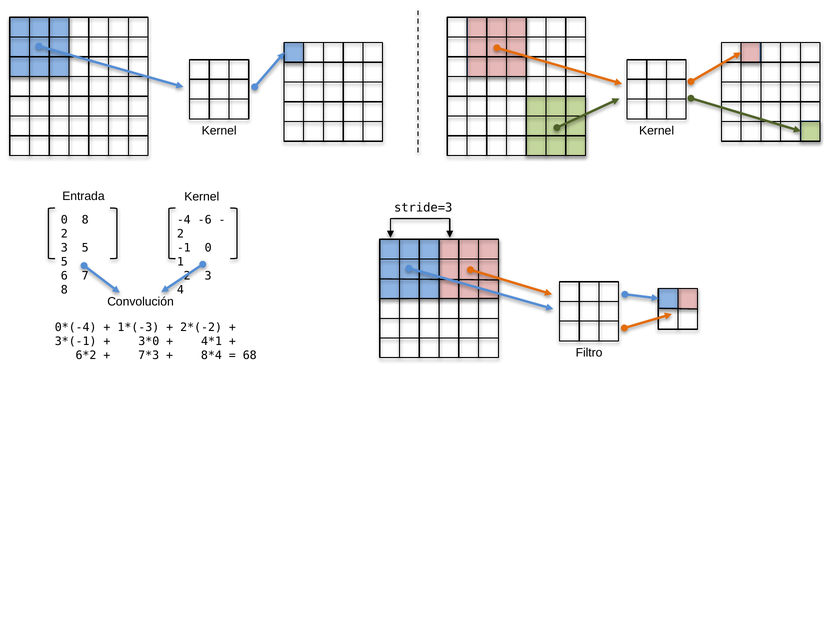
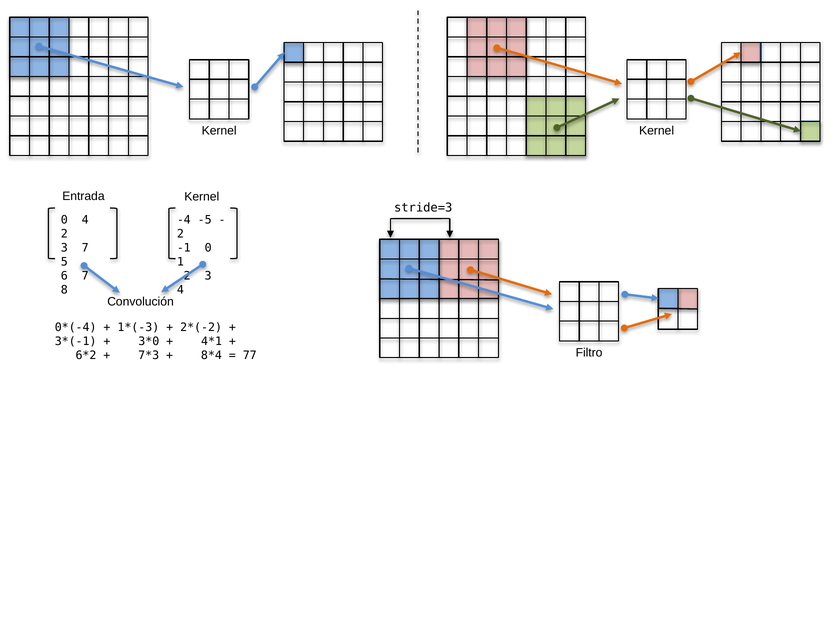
0 8: 8 -> 4 (85, 220)
-6: -6 -> -5 (205, 220)
3 5: 5 -> 7 (85, 248)
68: 68 -> 77 (250, 355)
